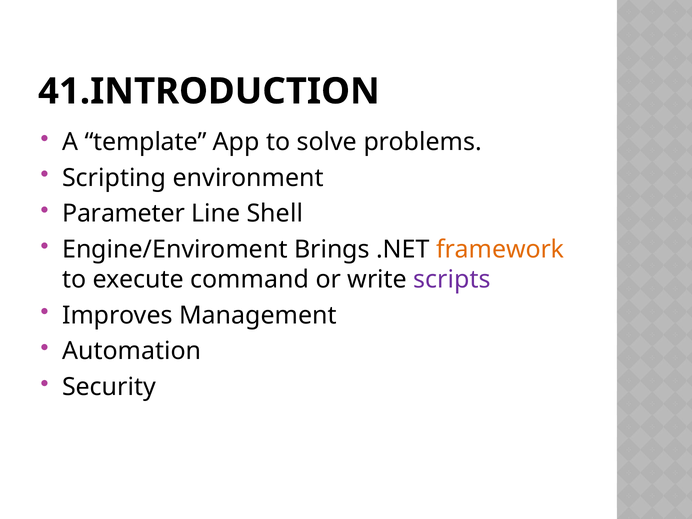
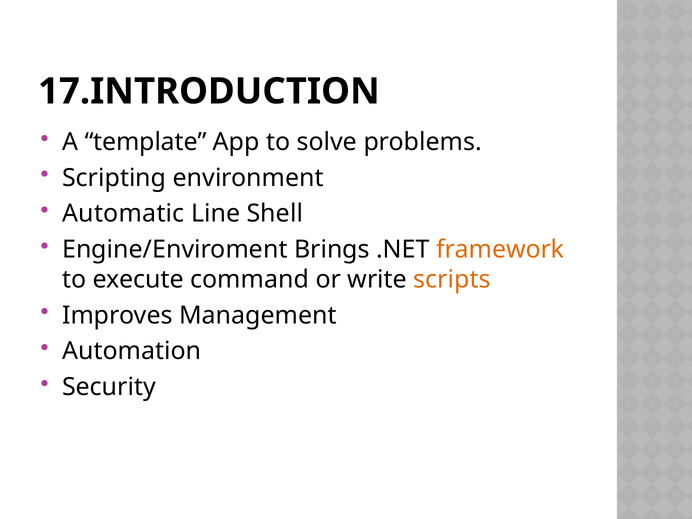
41.INTRODUCTION: 41.INTRODUCTION -> 17.INTRODUCTION (209, 91)
Parameter: Parameter -> Automatic (123, 214)
scripts colour: purple -> orange (452, 280)
